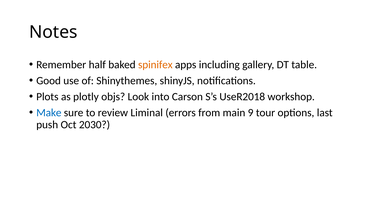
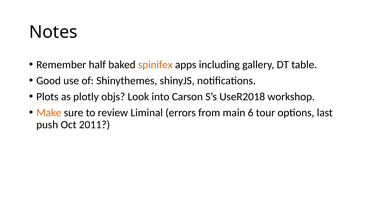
Make colour: blue -> orange (49, 113)
9: 9 -> 6 (251, 113)
2030: 2030 -> 2011 (94, 125)
